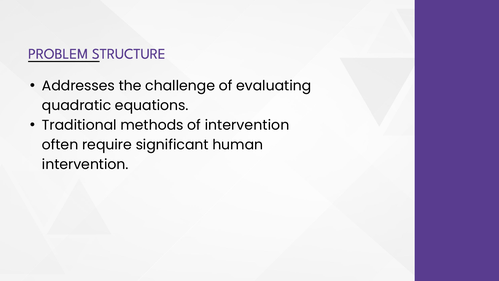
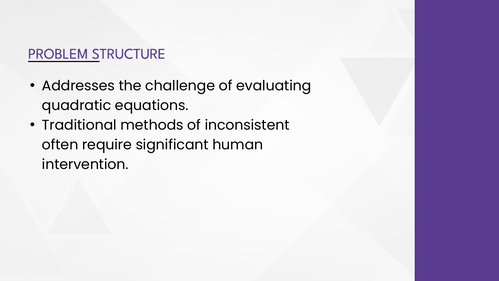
of intervention: intervention -> inconsistent (247, 125)
